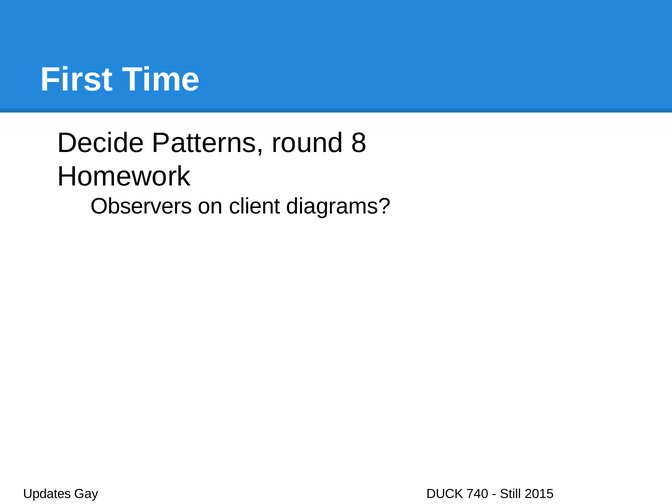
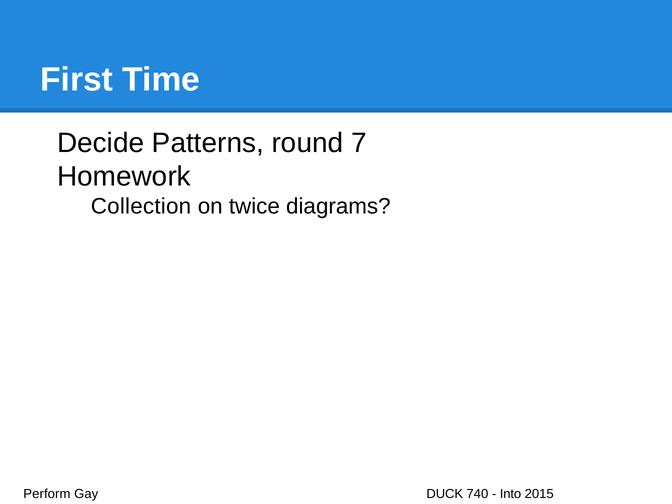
8: 8 -> 7 (359, 143)
Observers: Observers -> Collection (141, 207)
client: client -> twice (254, 207)
Updates: Updates -> Perform (47, 494)
Still: Still -> Into (511, 494)
